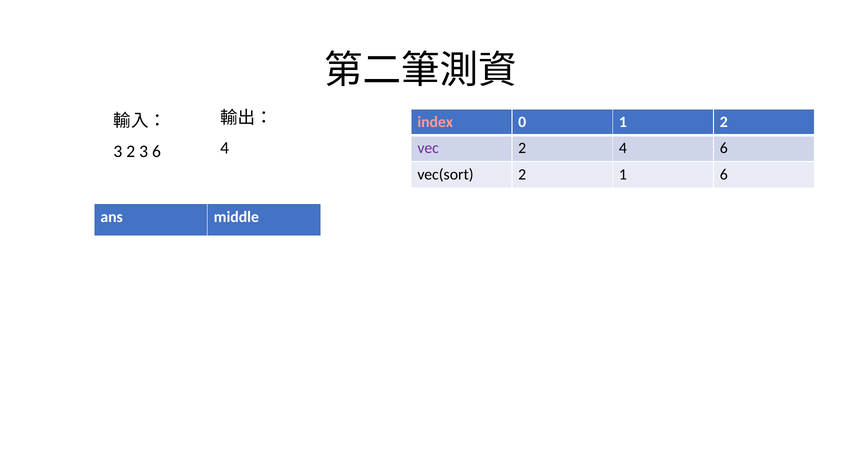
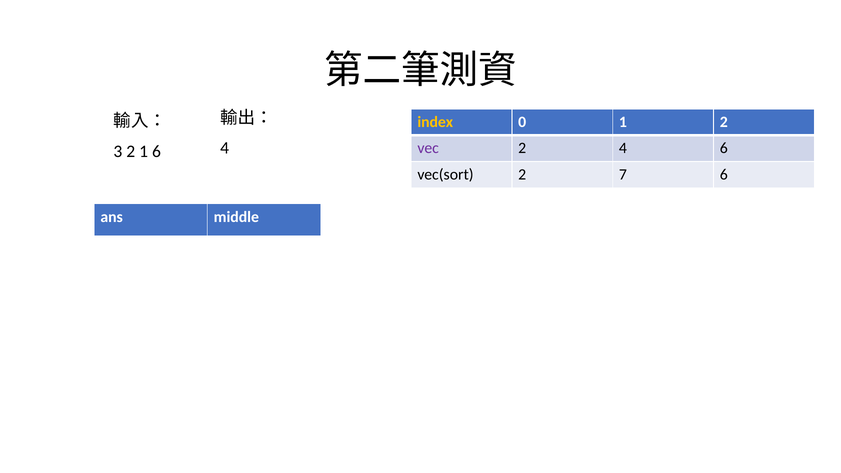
index colour: pink -> yellow (435, 122)
2 3: 3 -> 1 (144, 151)
2 1: 1 -> 7 (623, 174)
